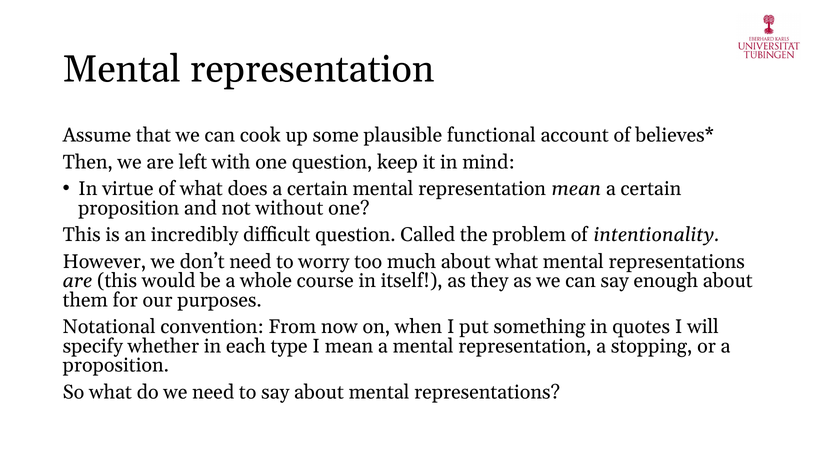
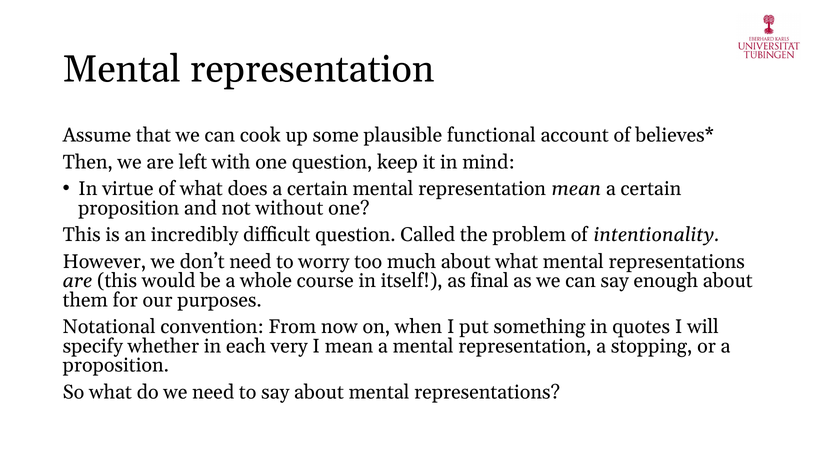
they: they -> final (490, 281)
type: type -> very (289, 346)
